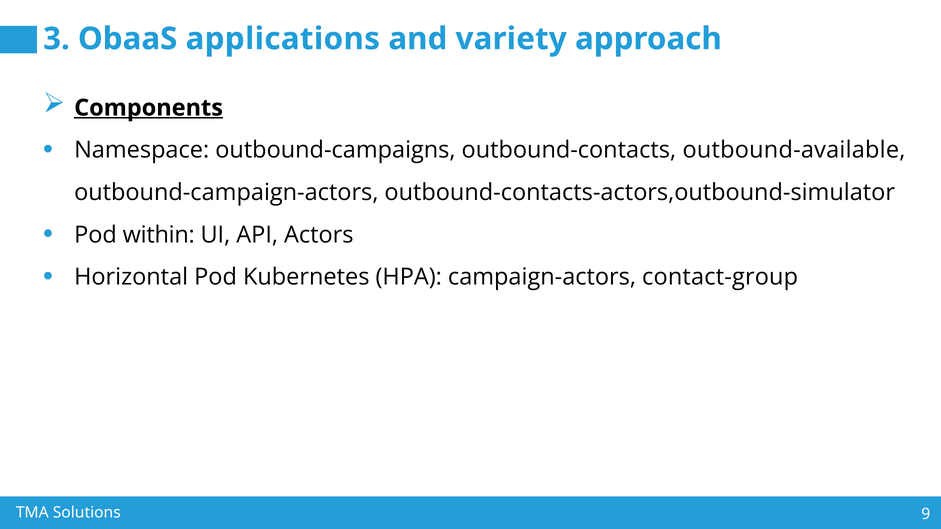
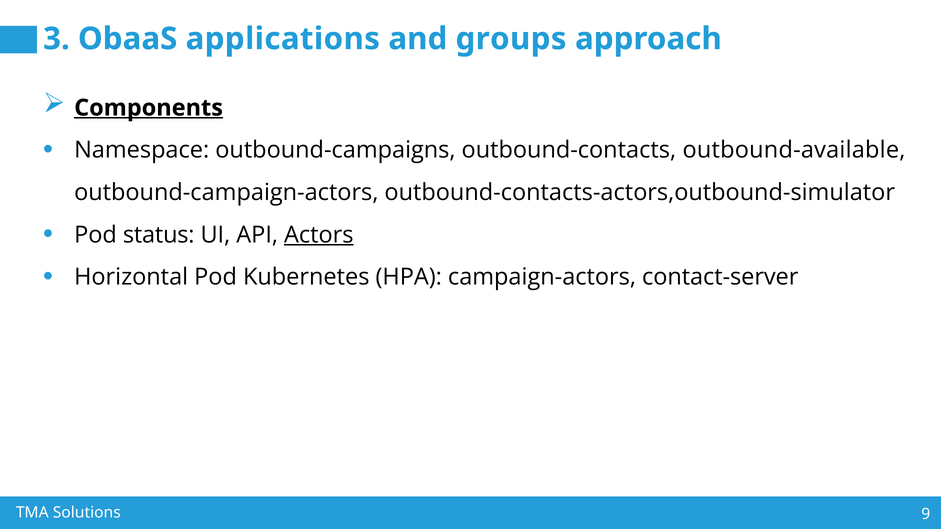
variety: variety -> groups (511, 39)
within: within -> status (159, 235)
Actors underline: none -> present (319, 235)
contact-group: contact-group -> contact-server (720, 277)
